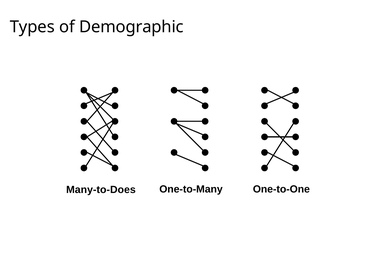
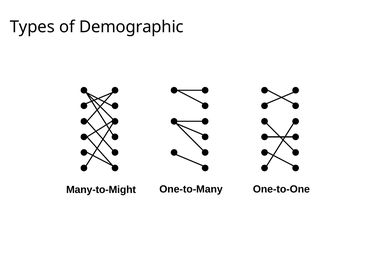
Many-to-Does: Many-to-Does -> Many-to-Might (101, 190)
